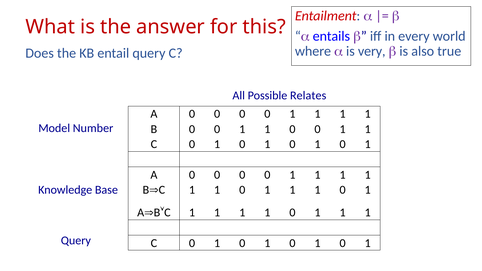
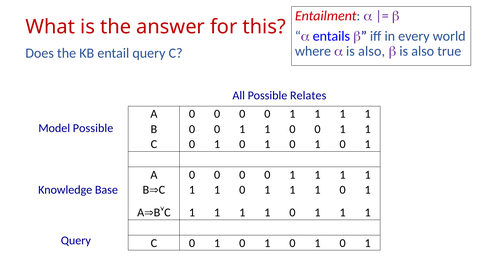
very: very -> also (372, 51)
Model Number: Number -> Possible (93, 128)
